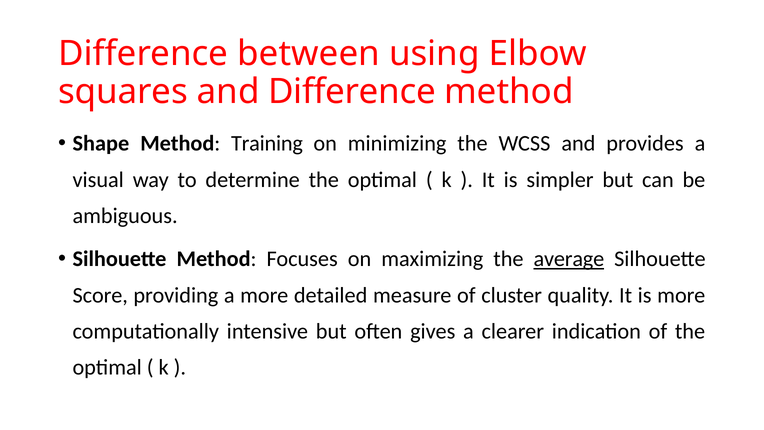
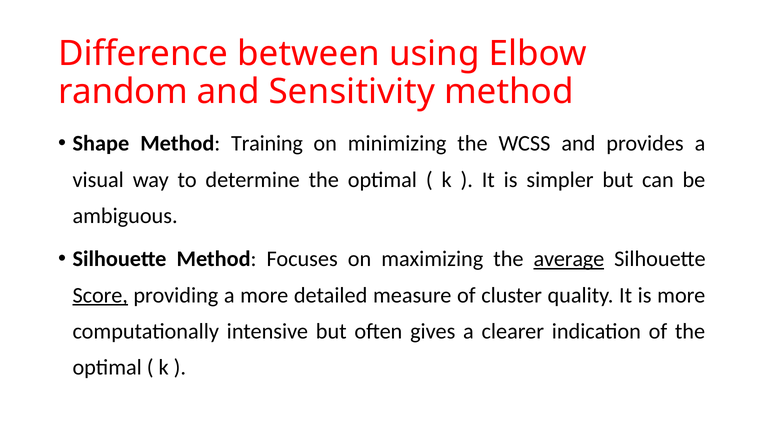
squares: squares -> random (123, 92)
and Difference: Difference -> Sensitivity (352, 92)
Score underline: none -> present (100, 295)
